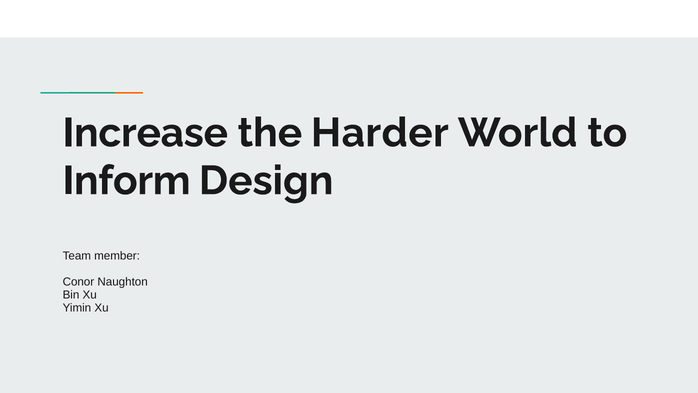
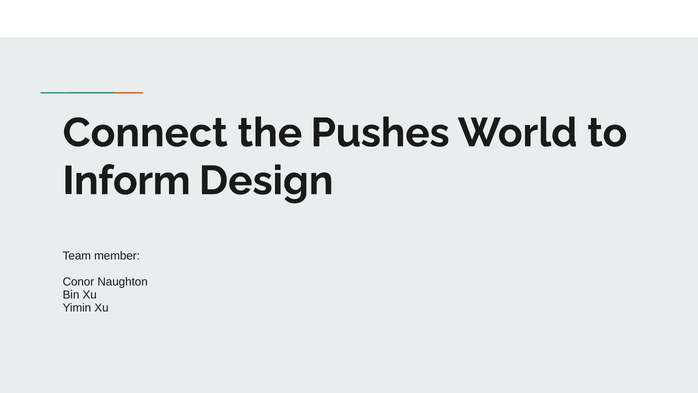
Increase: Increase -> Connect (145, 133)
Harder: Harder -> Pushes (380, 133)
